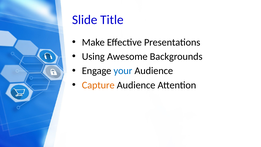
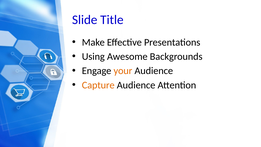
your colour: blue -> orange (123, 71)
